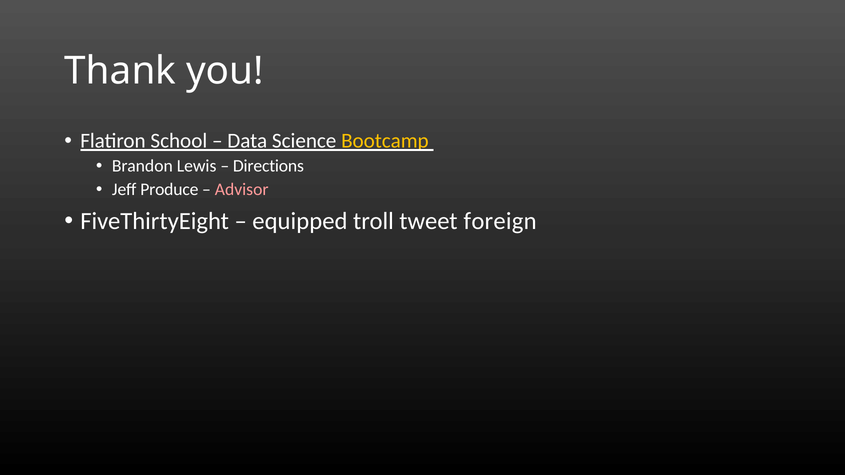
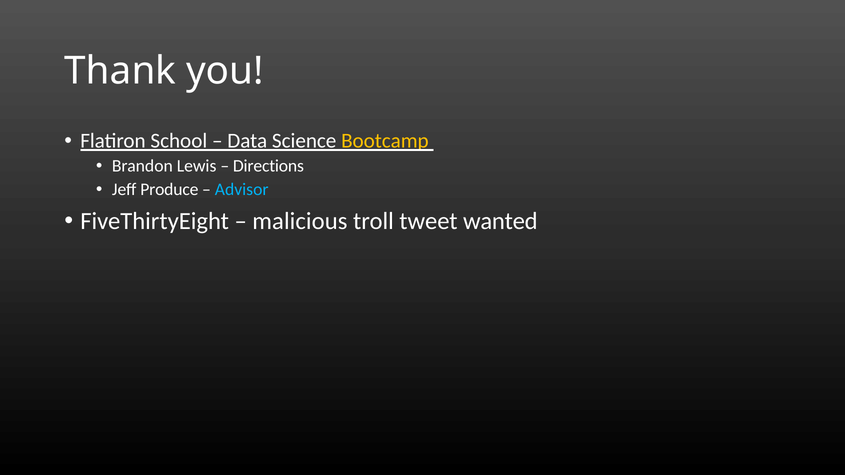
Advisor colour: pink -> light blue (242, 190)
equipped: equipped -> malicious (300, 221)
foreign: foreign -> wanted (500, 221)
